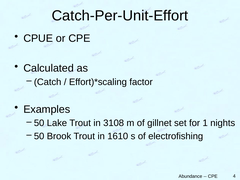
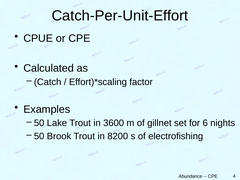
3108: 3108 -> 3600 (114, 123)
1: 1 -> 6 (205, 123)
1610: 1610 -> 8200 (118, 136)
